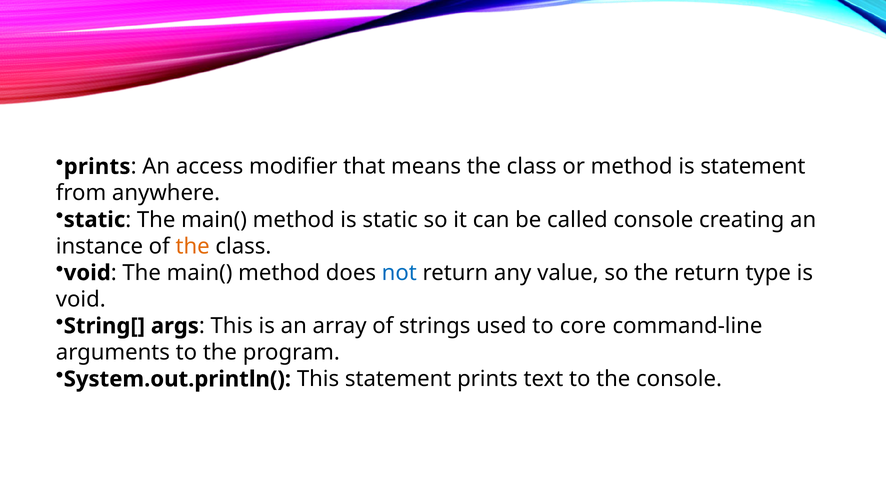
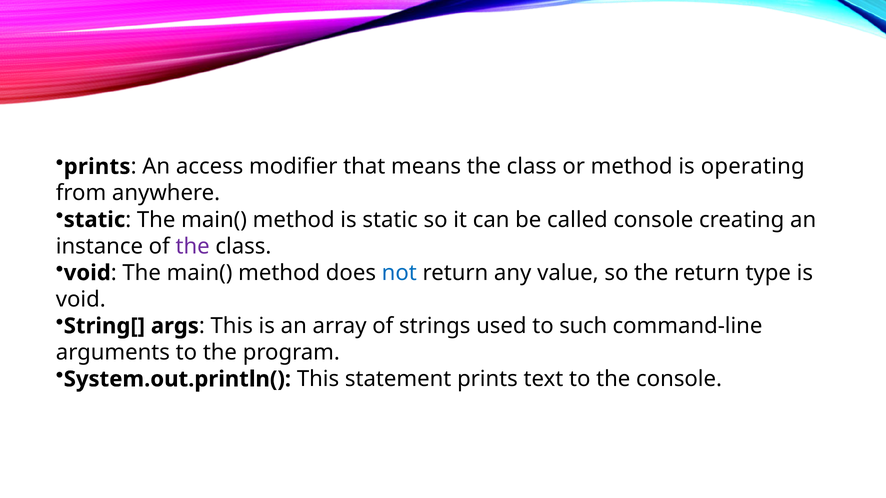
is statement: statement -> operating (753, 167)
the colour: orange -> purple (193, 246)
core: core -> such (583, 326)
